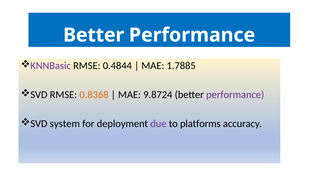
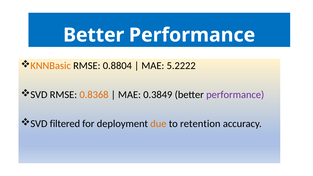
KNNBasic colour: purple -> orange (51, 66)
0.4844: 0.4844 -> 0.8804 (117, 66)
1.7885: 1.7885 -> 5.2222 (181, 66)
9.8724: 9.8724 -> 0.3849 (158, 95)
system: system -> filtered (65, 124)
due colour: purple -> orange (158, 124)
platforms: platforms -> retention (200, 124)
